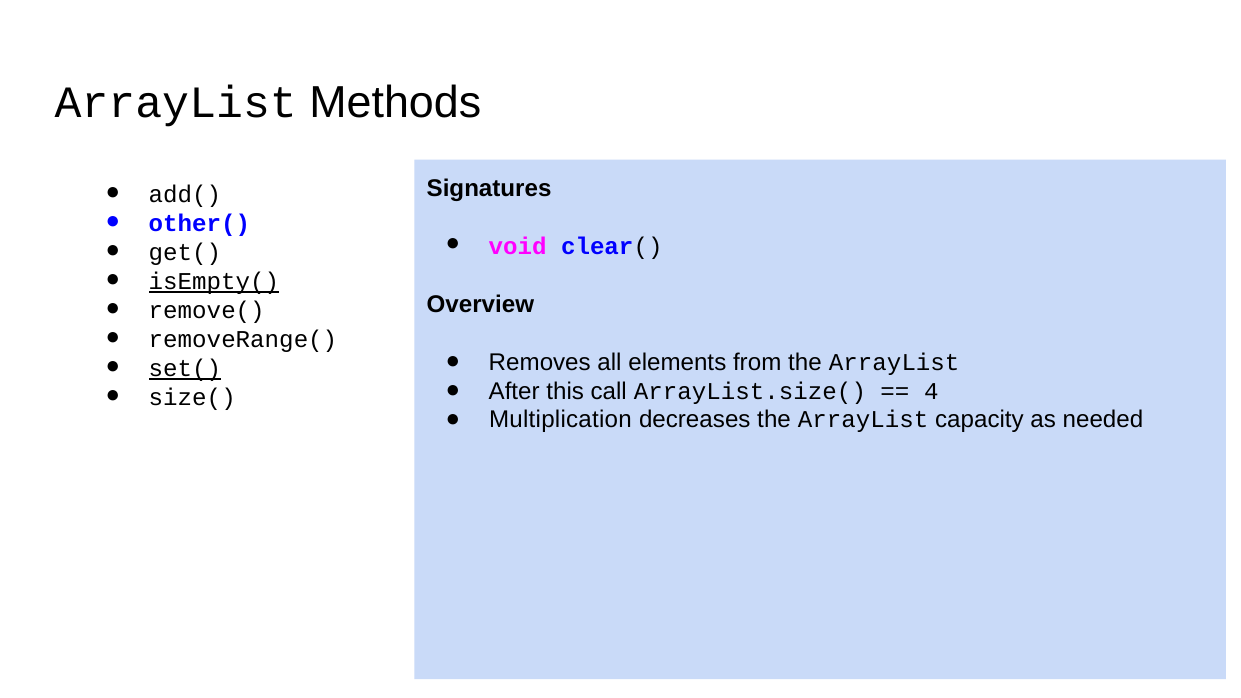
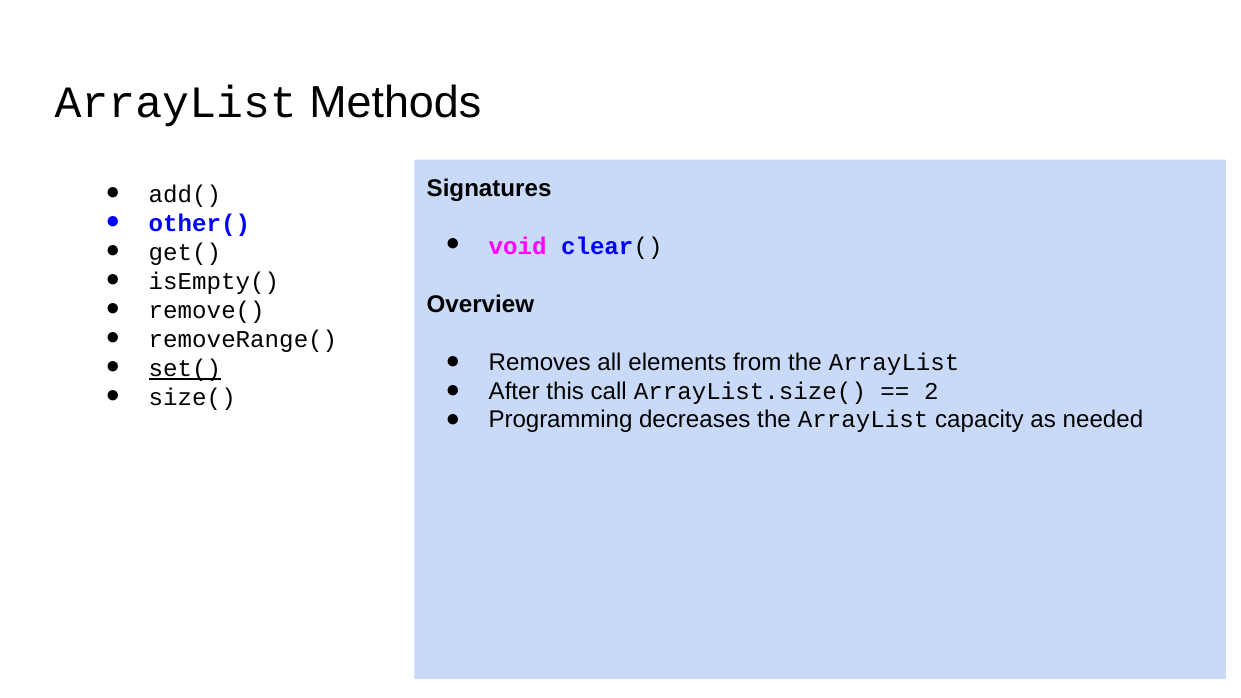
isEmpty( underline: present -> none (214, 282)
4: 4 -> 2 (931, 391)
Multiplication: Multiplication -> Programming (561, 420)
